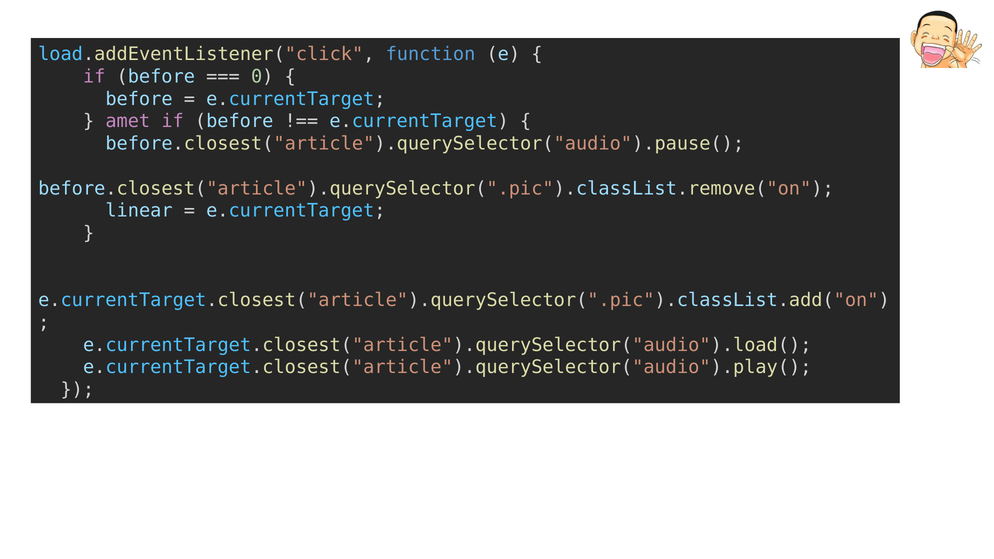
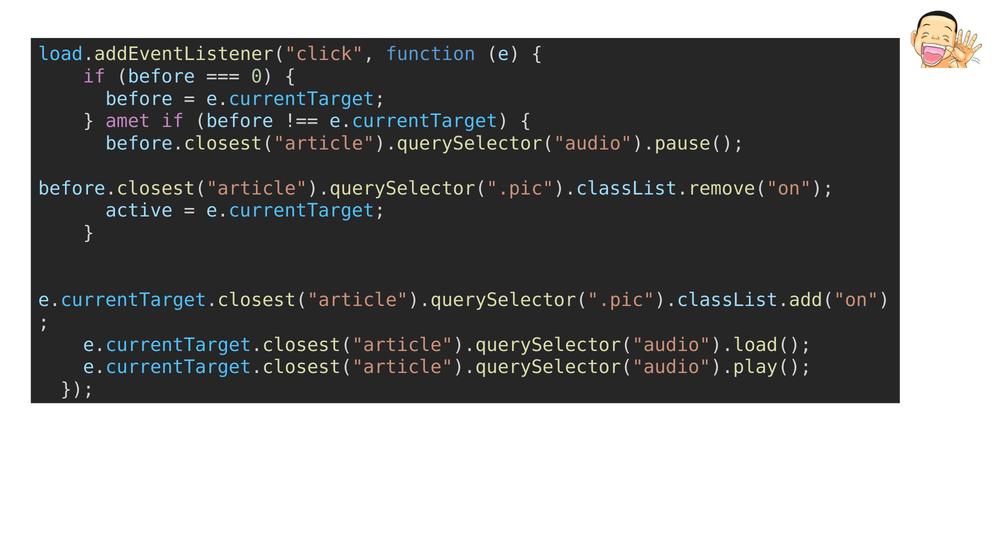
linear: linear -> active (139, 211)
